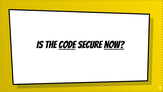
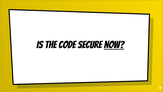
code underline: present -> none (67, 45)
